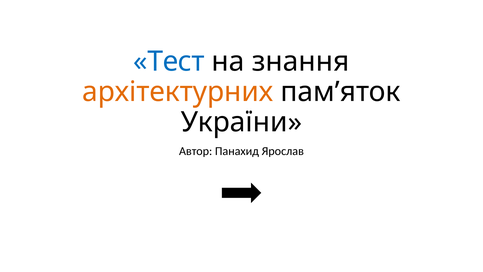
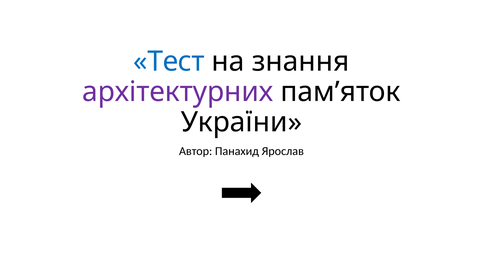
архітектурних colour: orange -> purple (178, 92)
